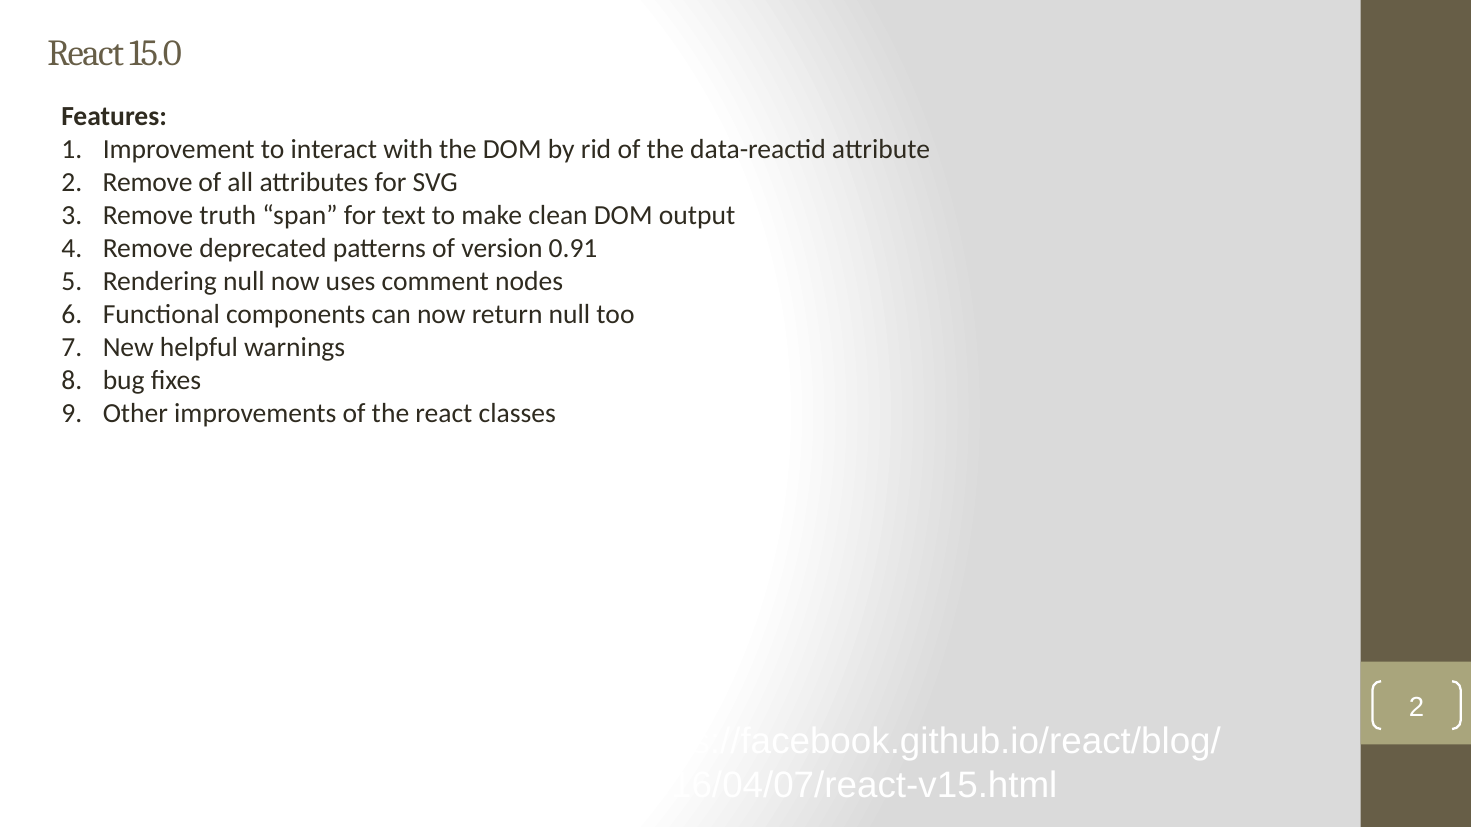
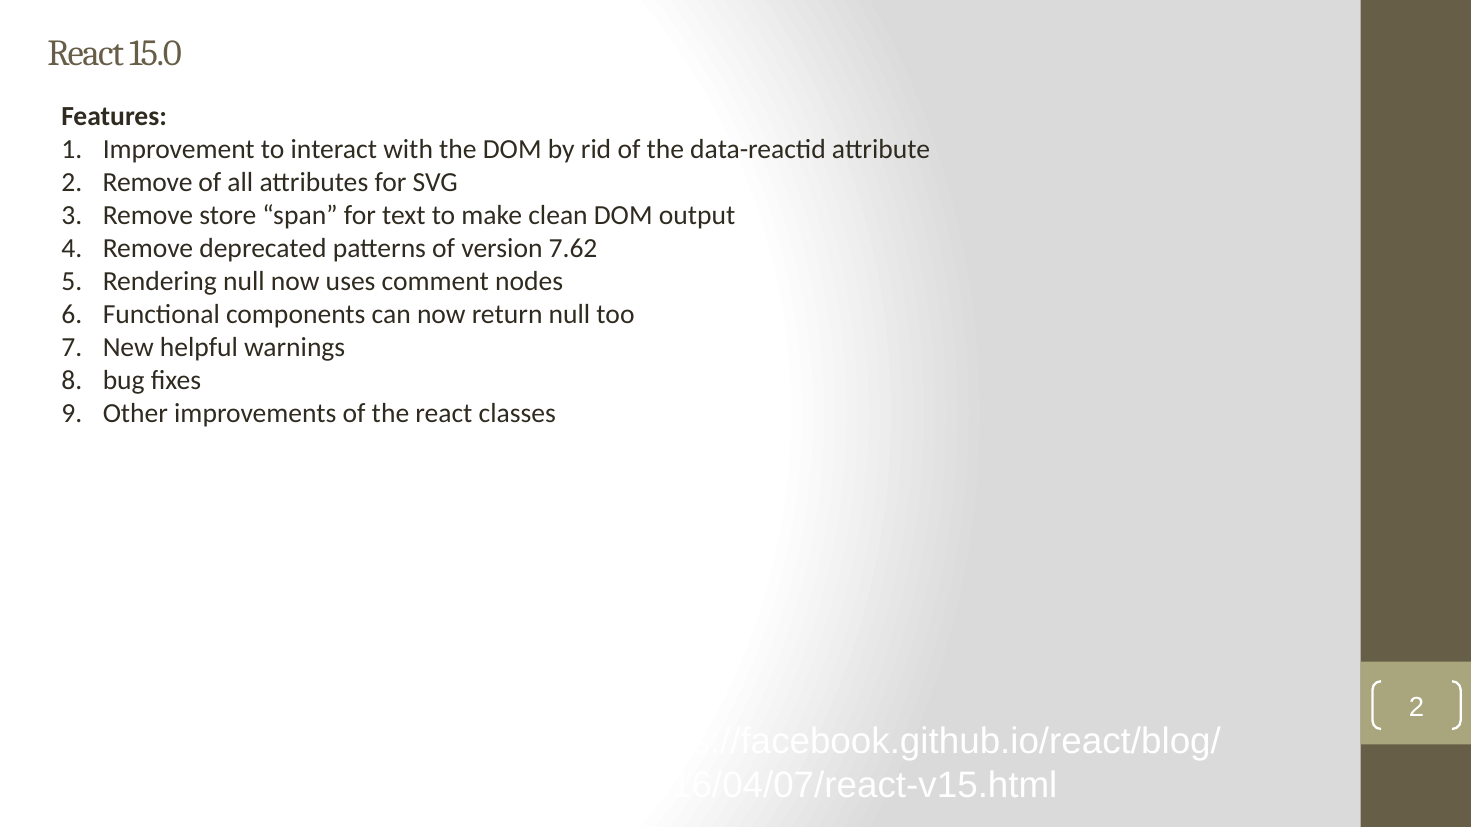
truth: truth -> store (228, 215)
0.91: 0.91 -> 7.62 (573, 248)
